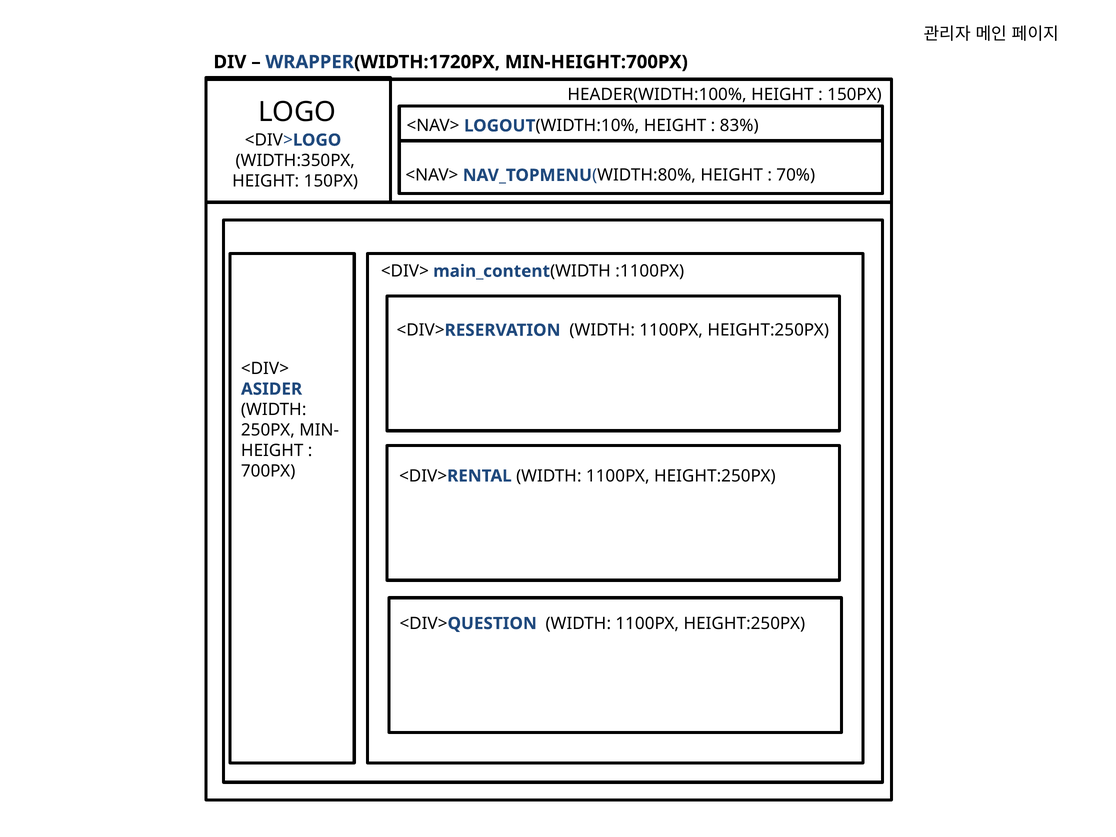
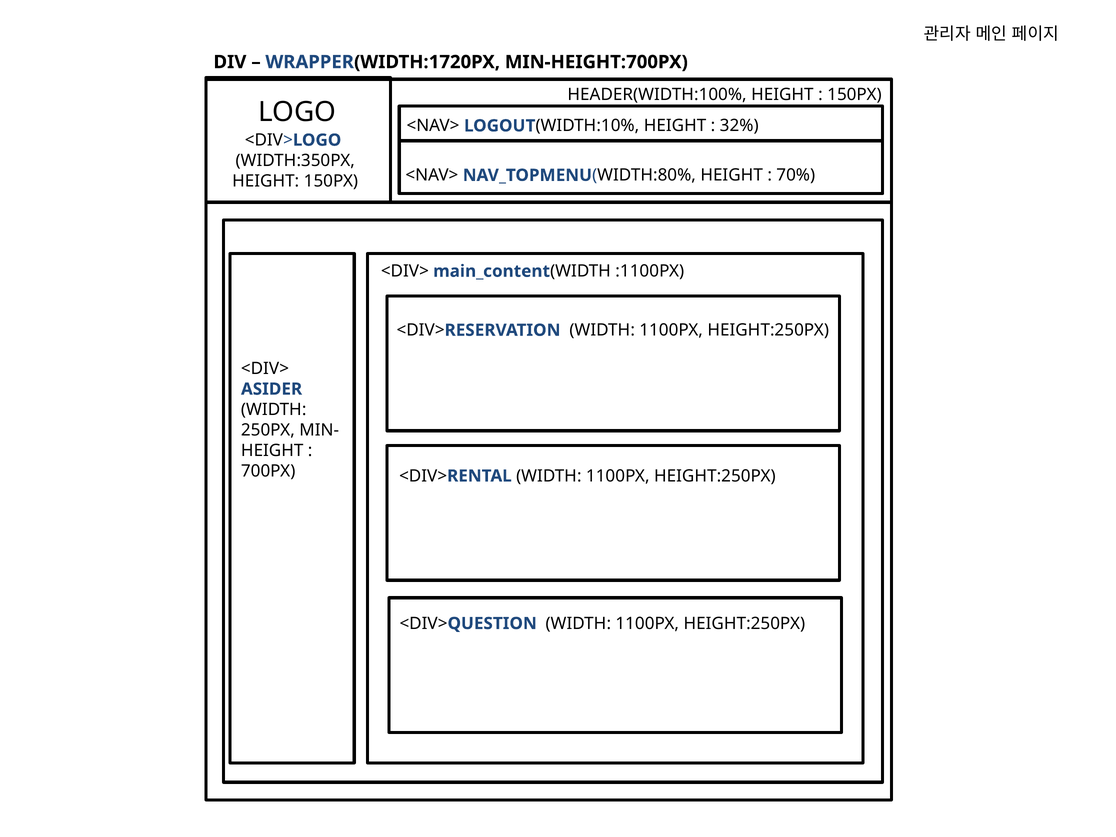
83%: 83% -> 32% (739, 126)
